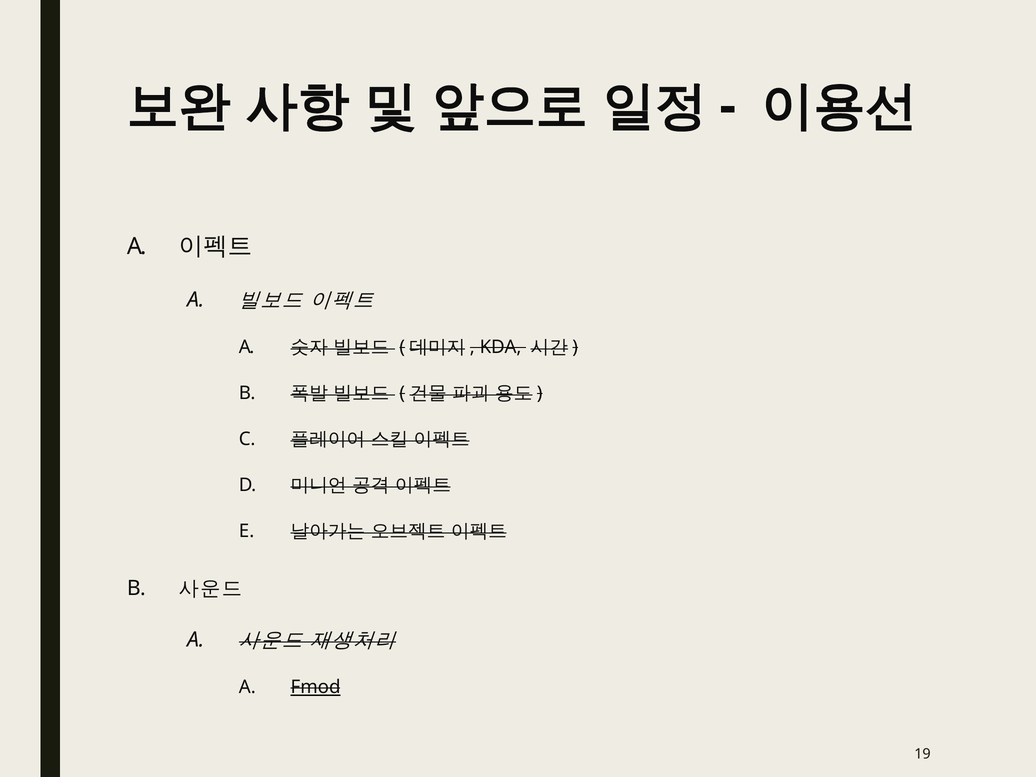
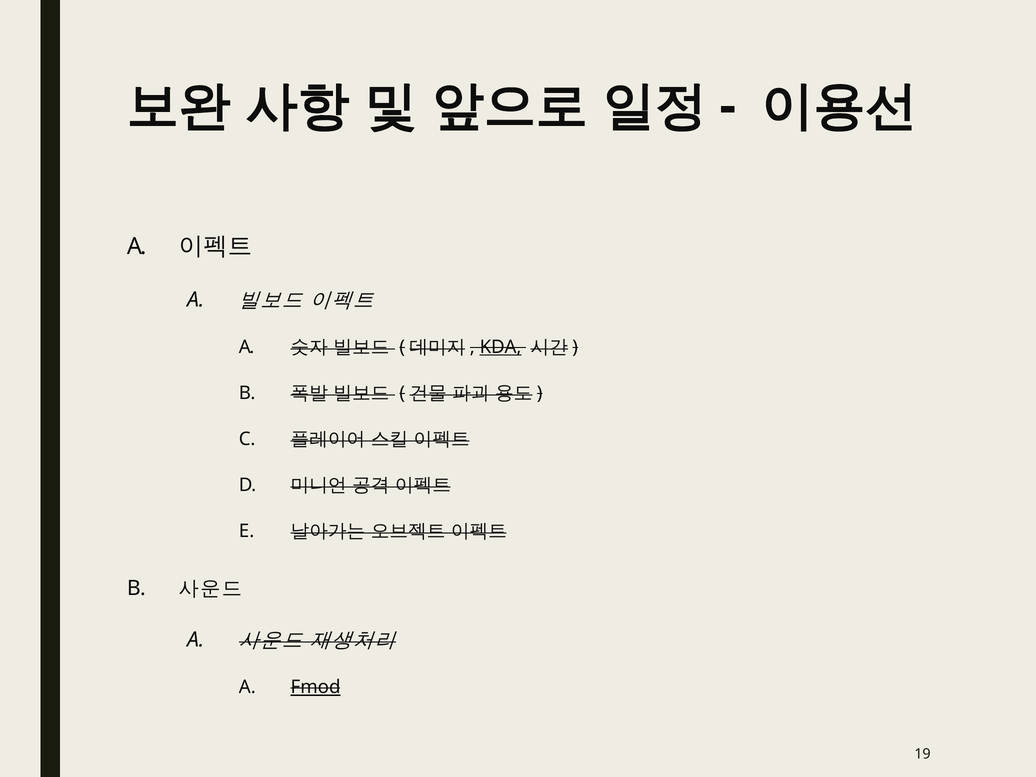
KDA underline: none -> present (501, 347)
